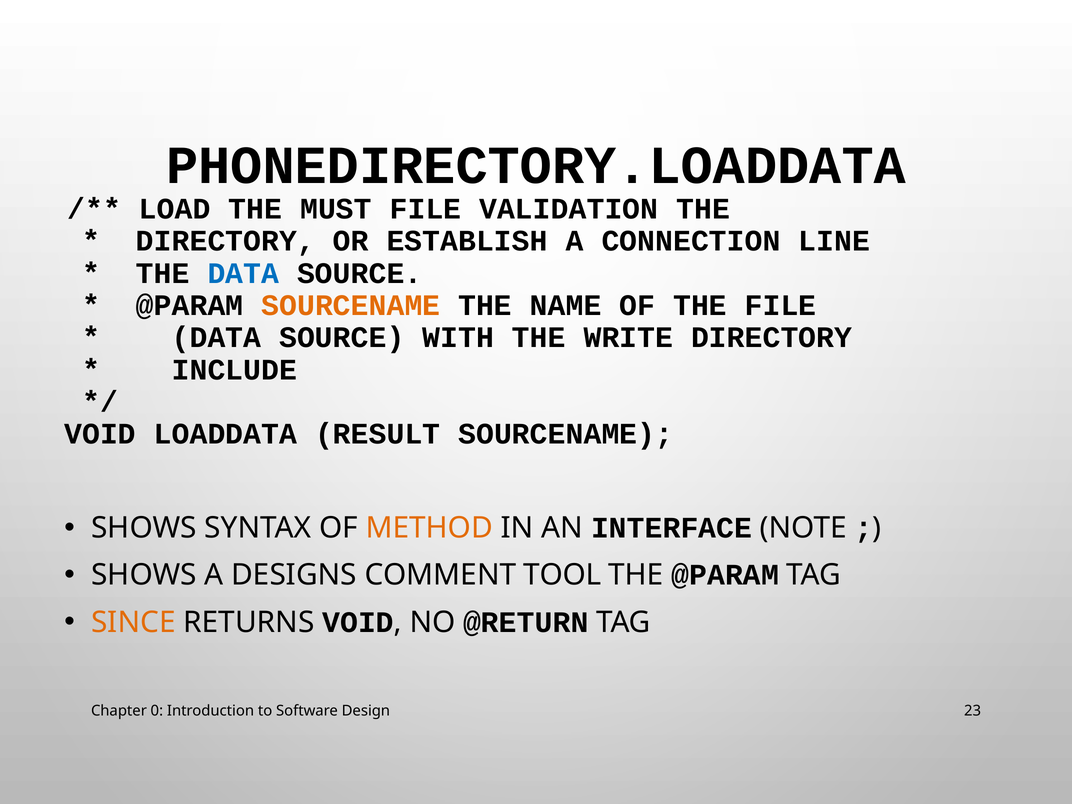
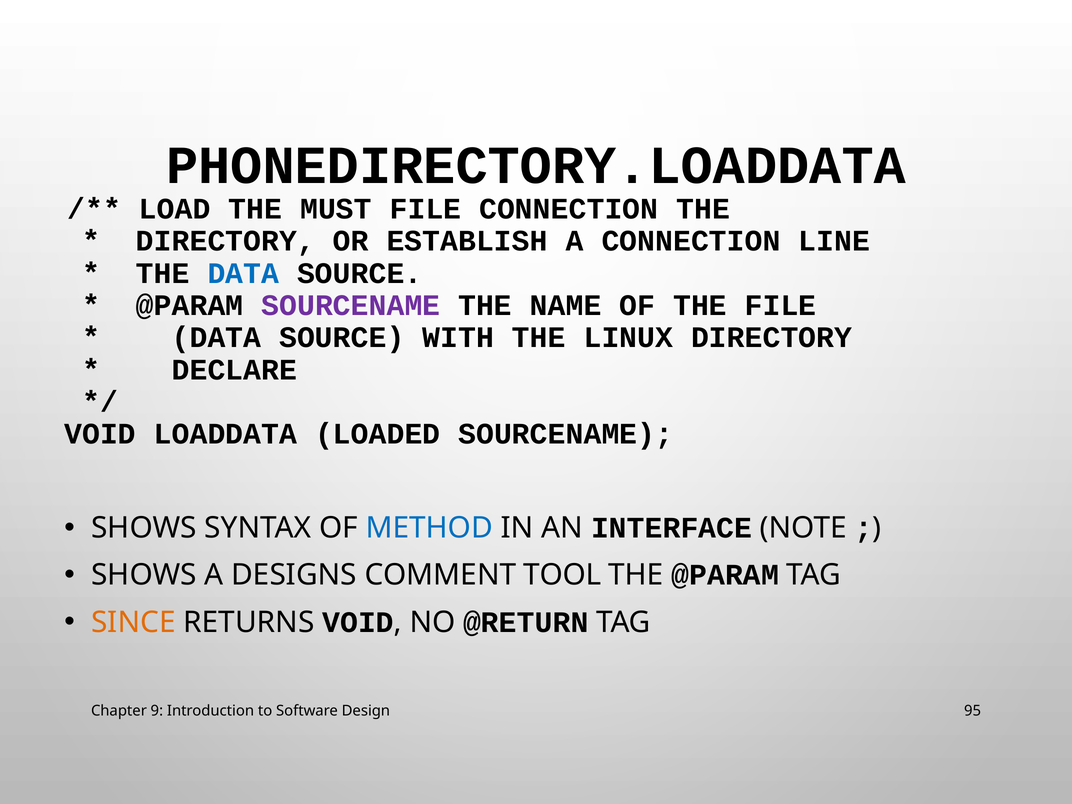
FILE VALIDATION: VALIDATION -> CONNECTION (569, 209)
SOURCENAME colour: orange -> purple (351, 305)
WRITE: WRITE -> LINUX (628, 338)
INCLUDE: INCLUDE -> DECLARE (234, 370)
RESULT: RESULT -> LOADED (378, 434)
METHOD colour: orange -> blue (429, 528)
0: 0 -> 9 (157, 711)
23: 23 -> 95 (973, 711)
